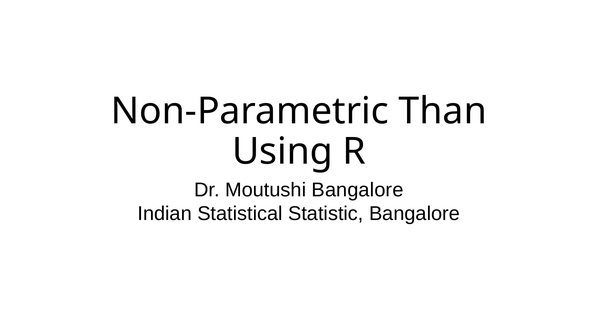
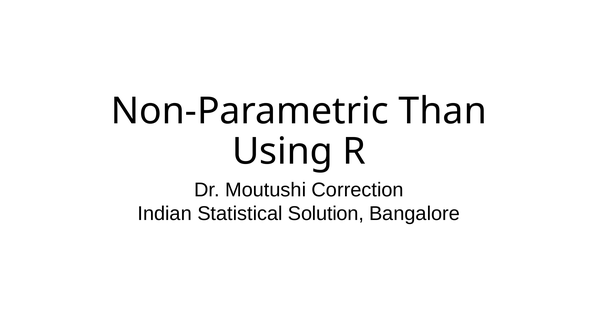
Moutushi Bangalore: Bangalore -> Correction (358, 190)
Statistic: Statistic -> Solution (326, 214)
